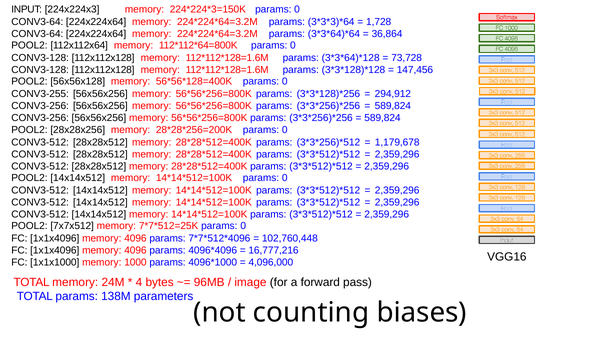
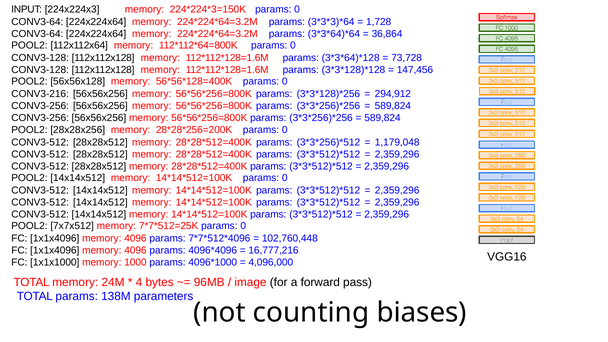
CONV3-255: CONV3-255 -> CONV3-216 (40, 94)
1,179,678: 1,179,678 -> 1,179,048 (397, 142)
